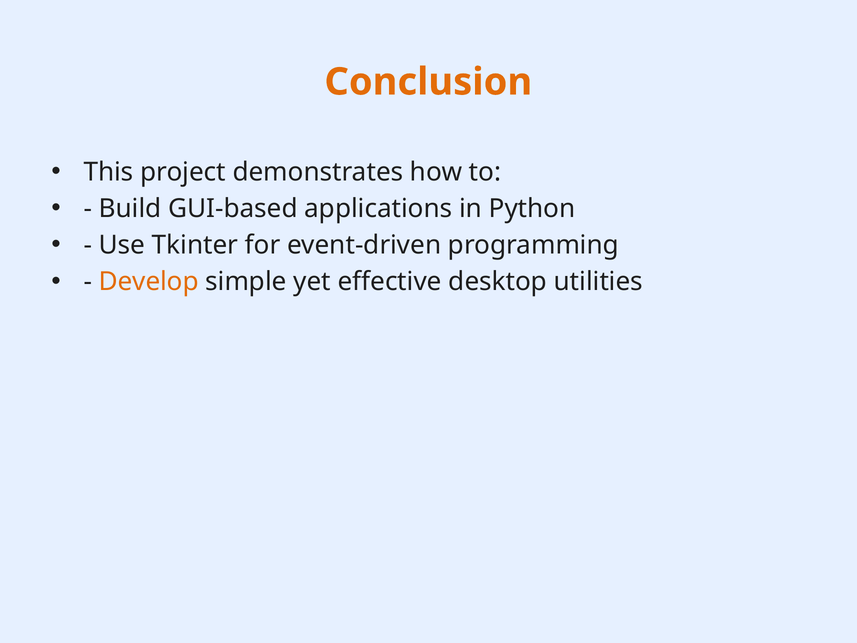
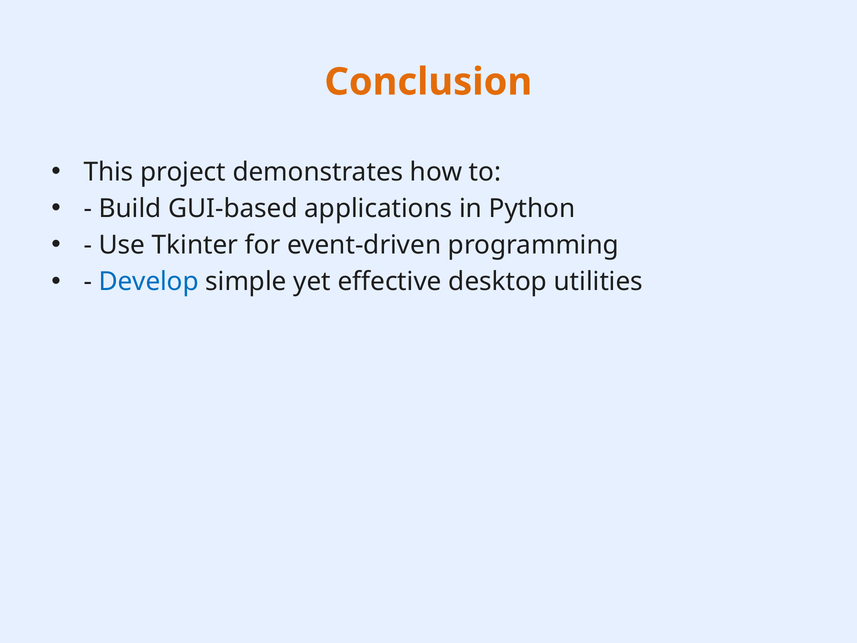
Develop colour: orange -> blue (149, 282)
